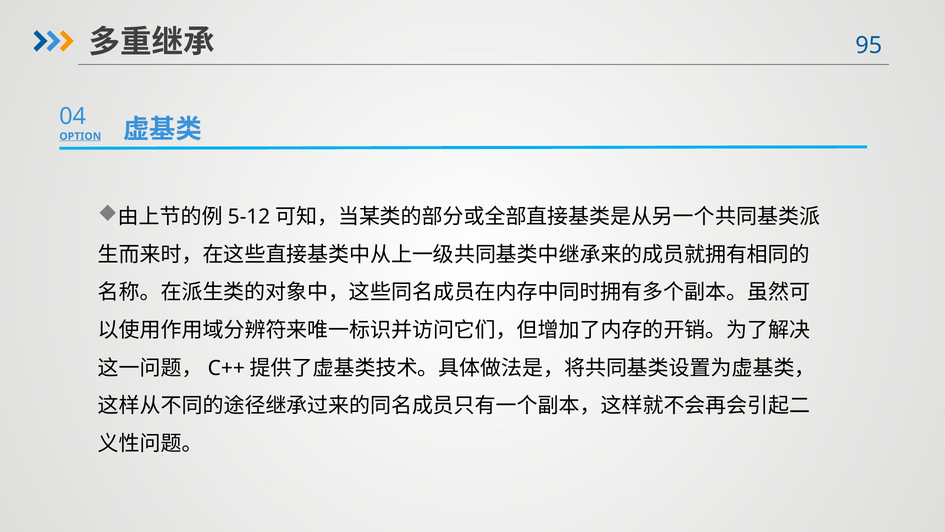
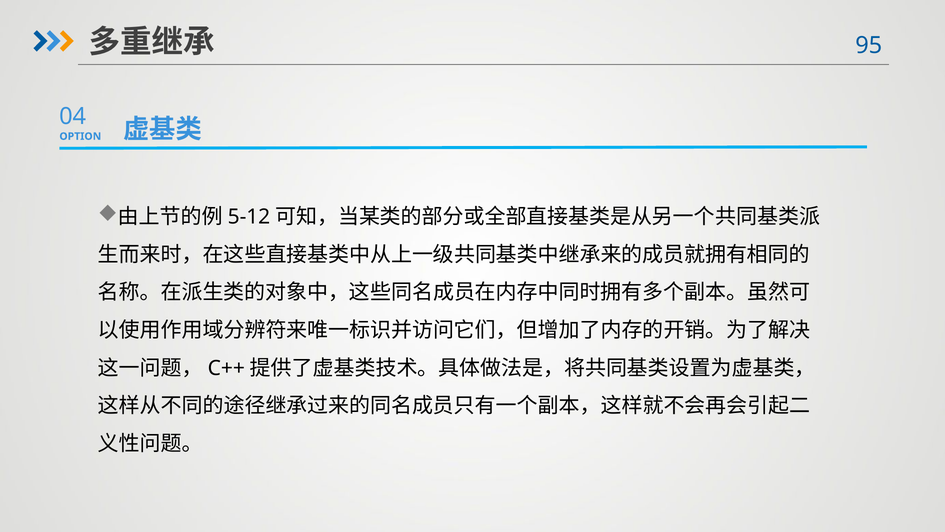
OPTION underline: present -> none (80, 136)
